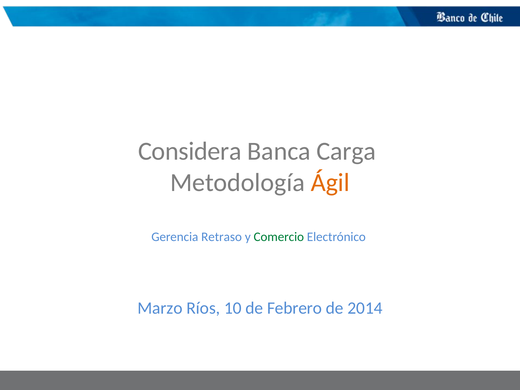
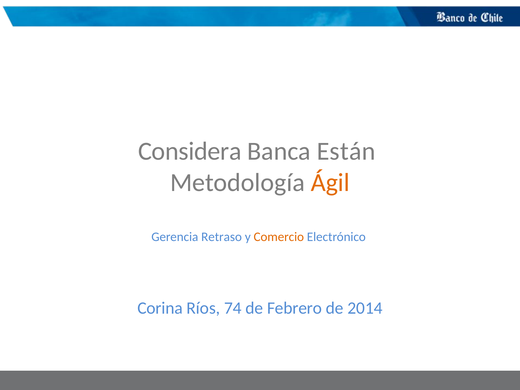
Carga: Carga -> Están (346, 151)
Comercio colour: green -> orange (279, 237)
Marzo: Marzo -> Corina (160, 308)
10: 10 -> 74 (233, 308)
